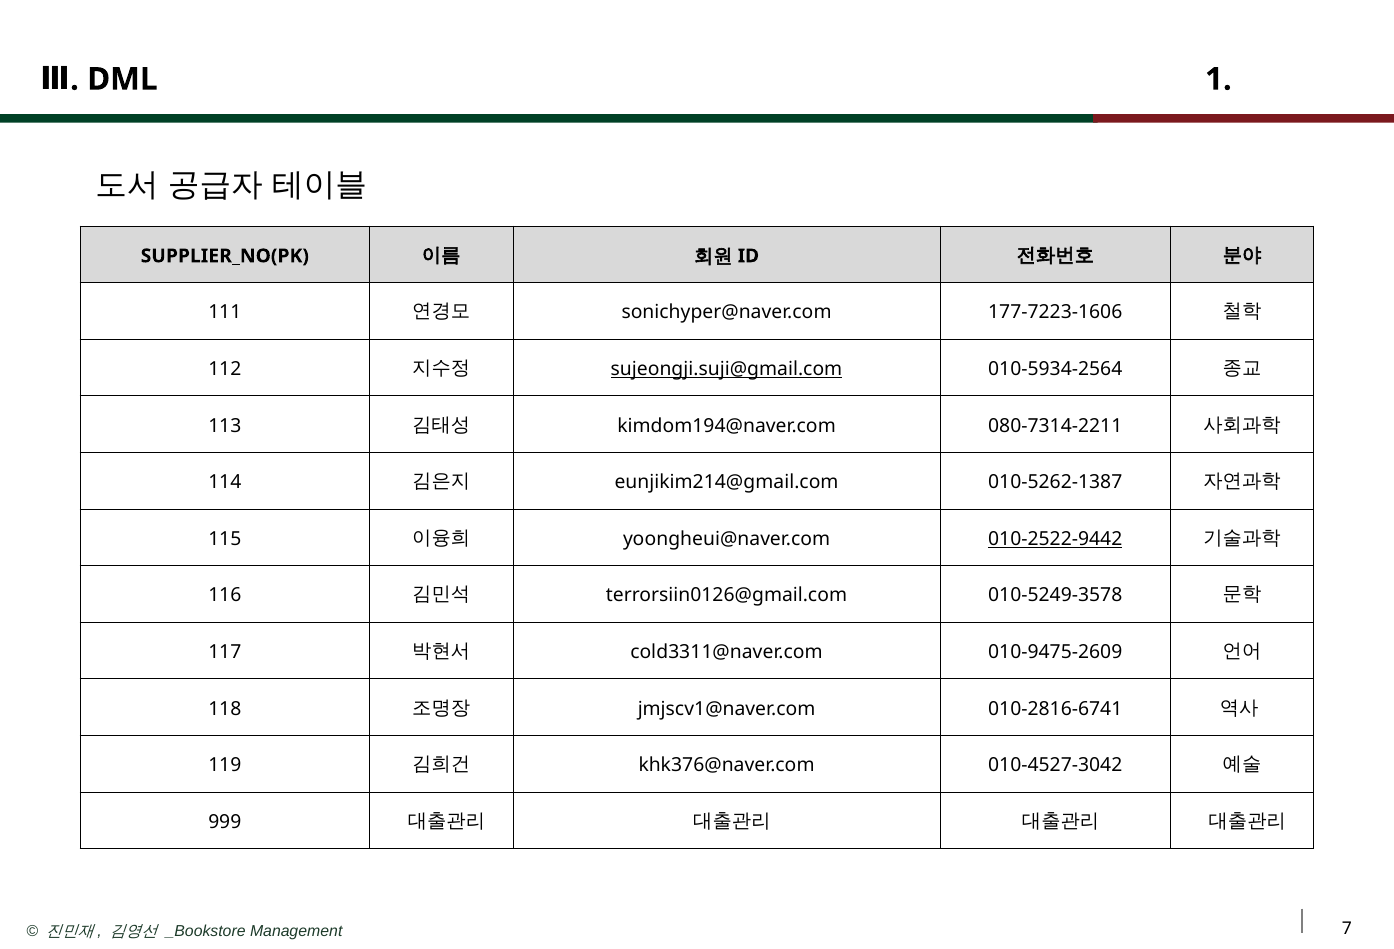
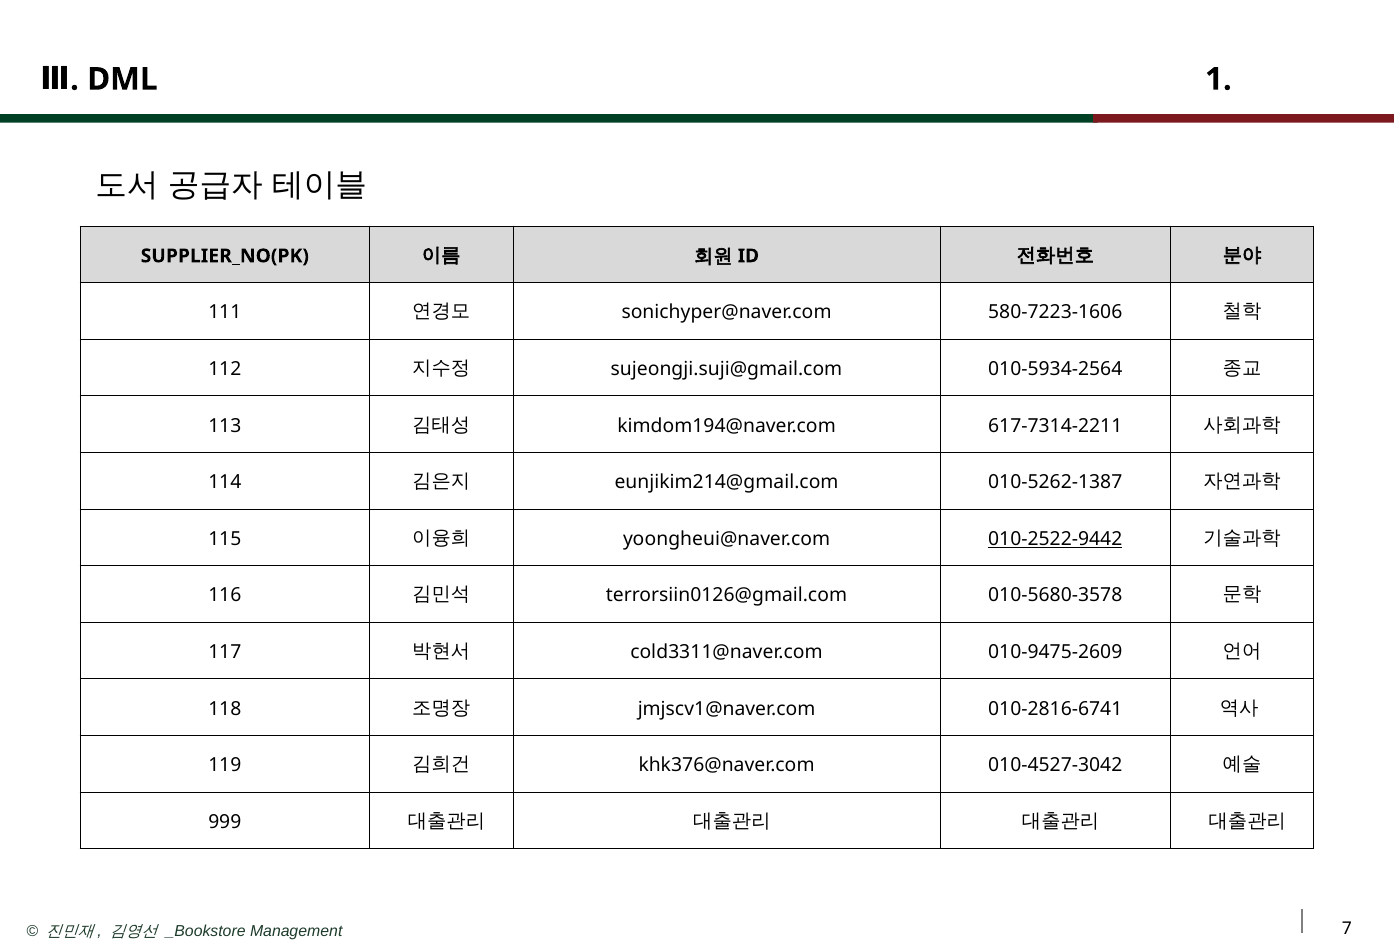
177-7223-1606: 177-7223-1606 -> 580-7223-1606 (1055, 312)
sujeongji.suji@gmail.com underline: present -> none (726, 369)
080-7314-2211: 080-7314-2211 -> 617-7314-2211 (1055, 425)
010-5249-3578: 010-5249-3578 -> 010-5680-3578 (1055, 595)
